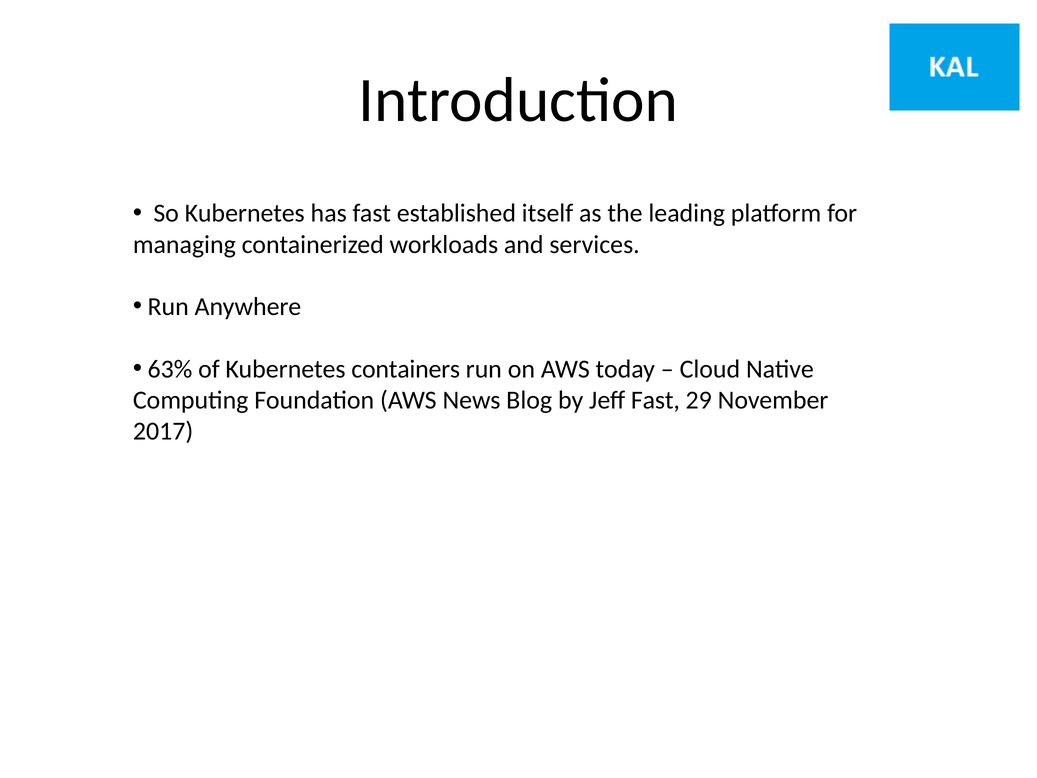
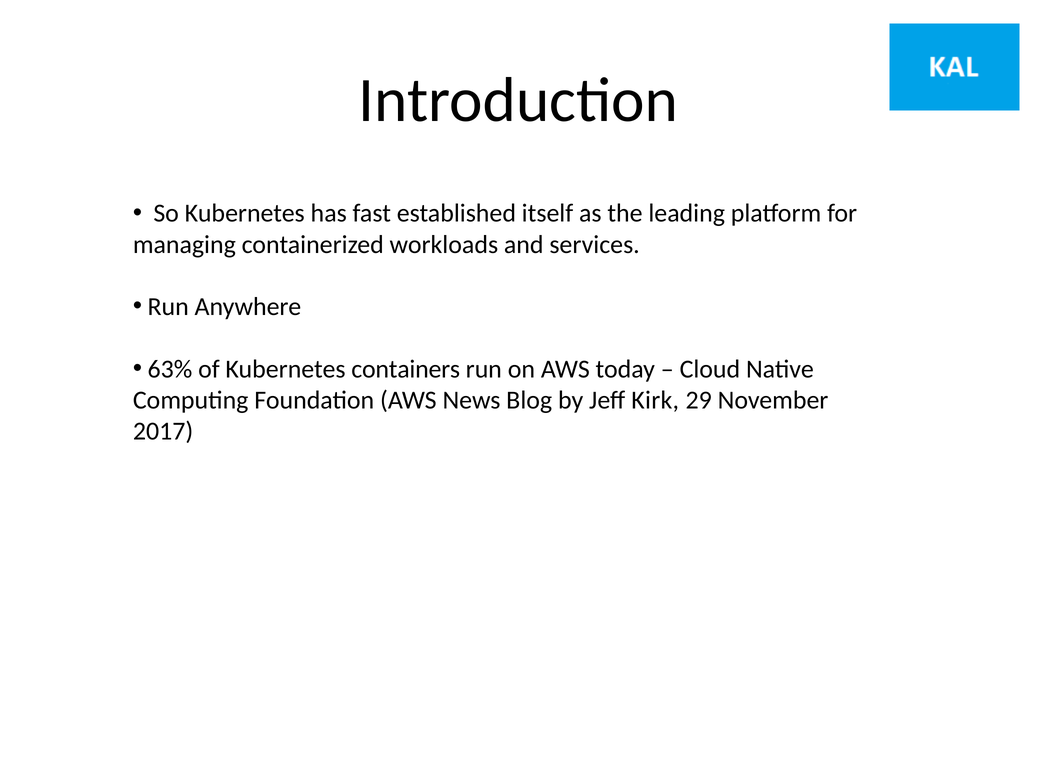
Jeff Fast: Fast -> Kirk (655, 400)
